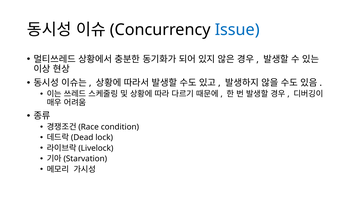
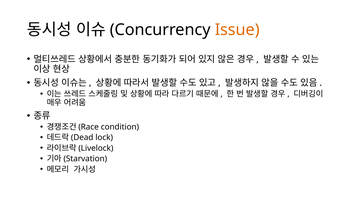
Issue colour: blue -> orange (237, 30)
